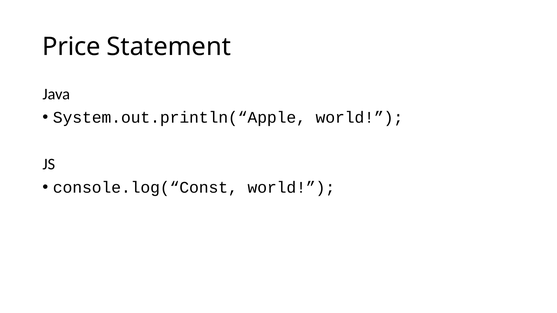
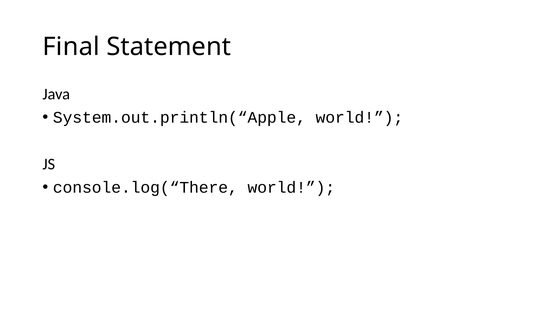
Price: Price -> Final (71, 47)
console.log(“Const: console.log(“Const -> console.log(“There (145, 188)
